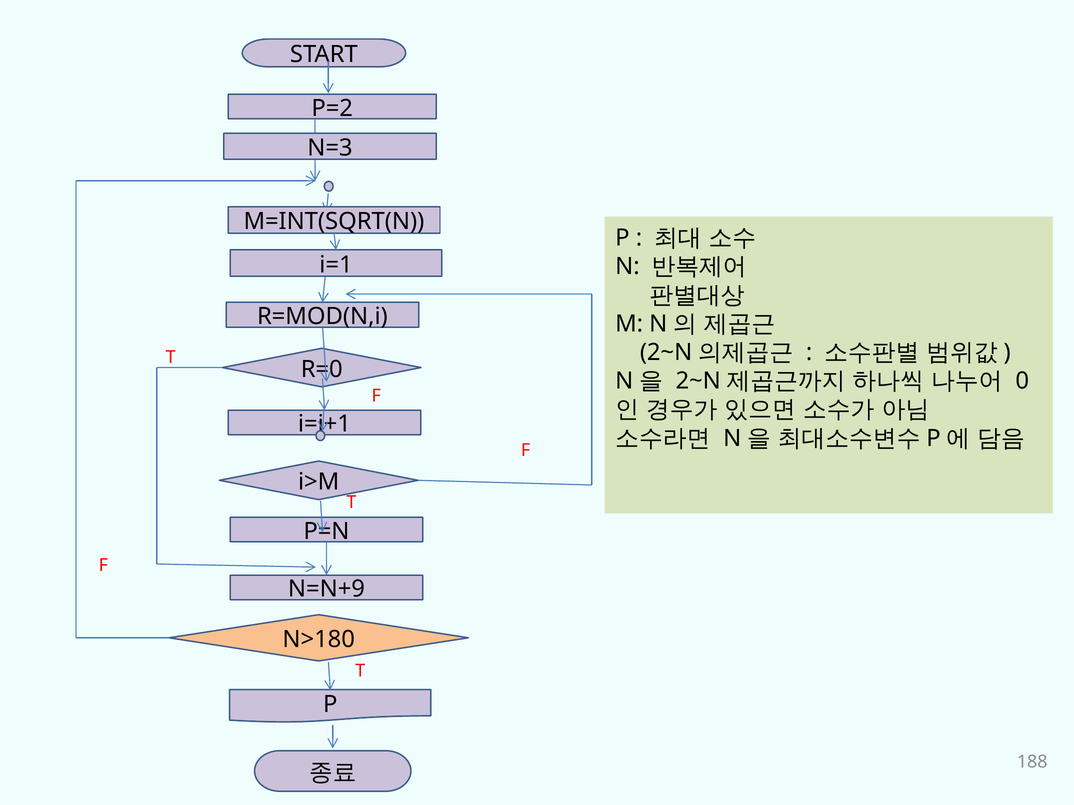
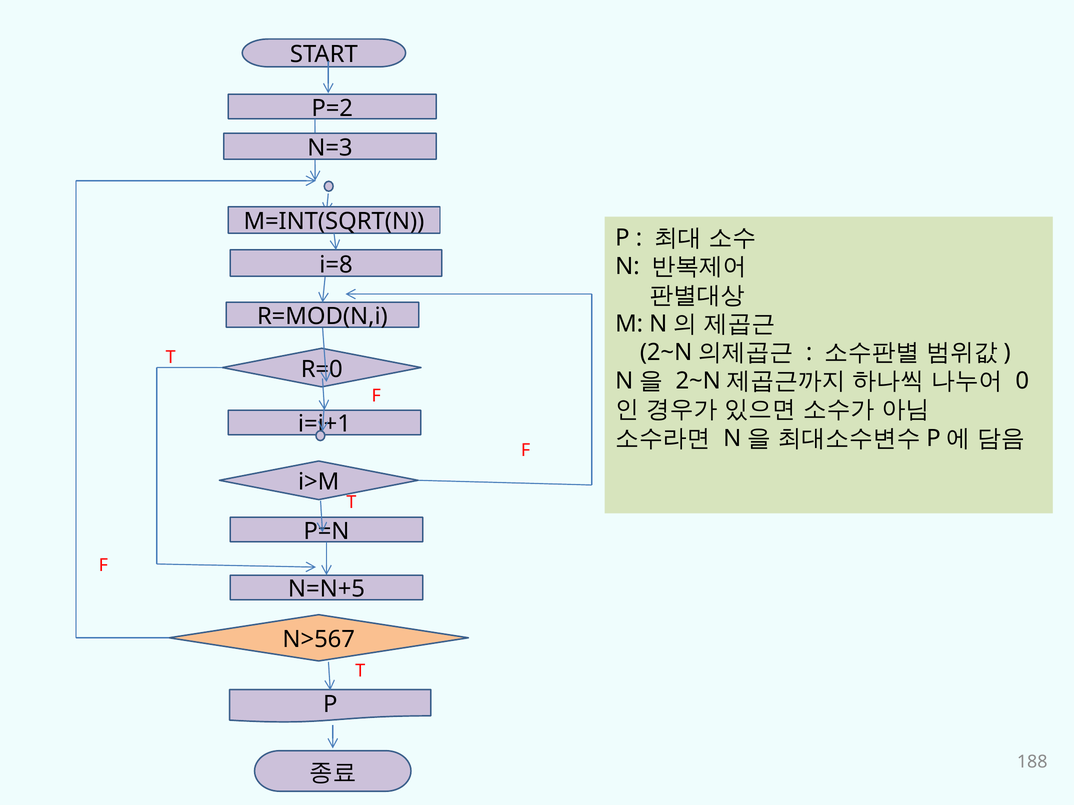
i=1: i=1 -> i=8 (336, 265)
N=N+9: N=N+9 -> N=N+5 (326, 589)
N>180: N>180 -> N>567 (319, 640)
